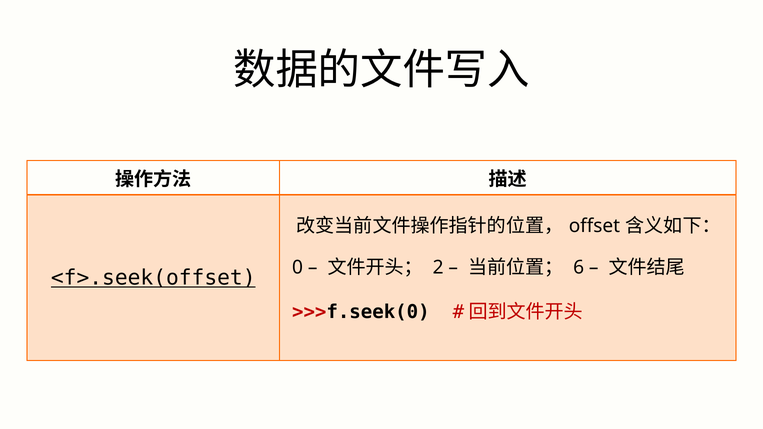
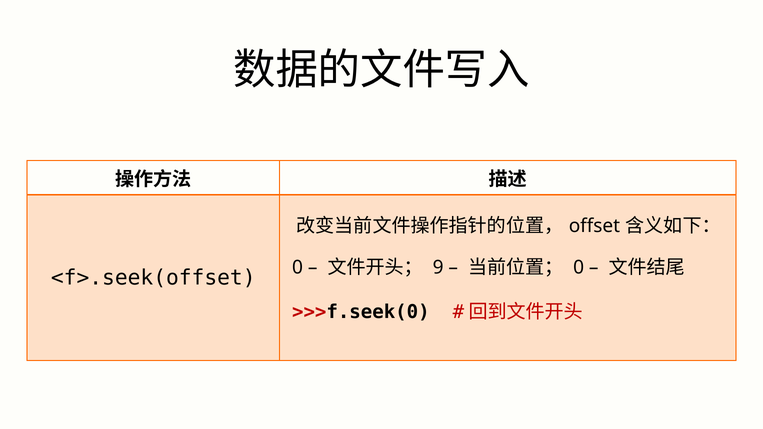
2: 2 -> 9 (438, 268)
6: 6 -> 0 (579, 268)
<f>.seek(offset underline: present -> none (153, 278)
